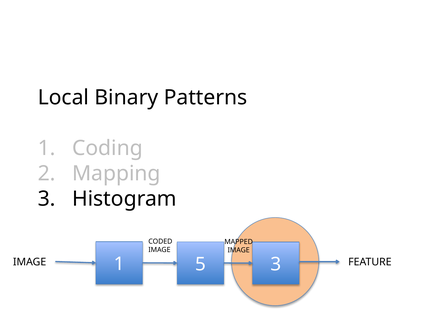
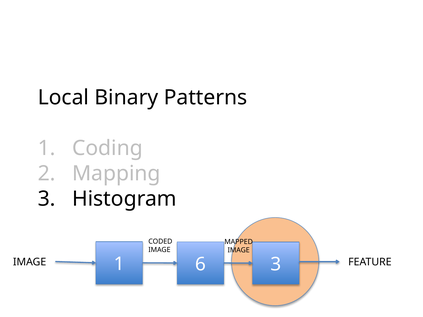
5: 5 -> 6 (201, 264)
